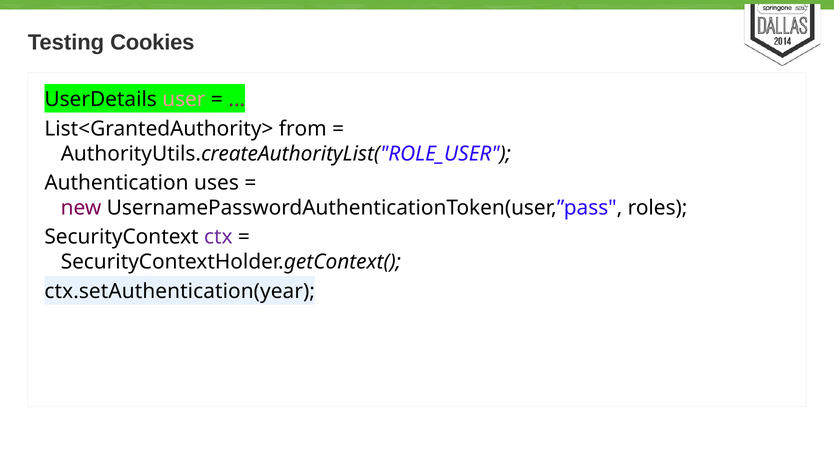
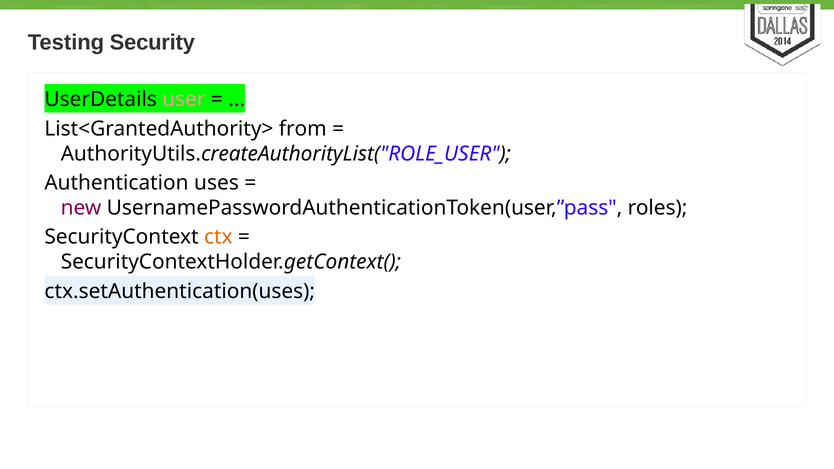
Cookies: Cookies -> Security (152, 43)
ctx colour: purple -> orange (218, 237)
ctx.setAuthentication(year: ctx.setAuthentication(year -> ctx.setAuthentication(uses (180, 291)
